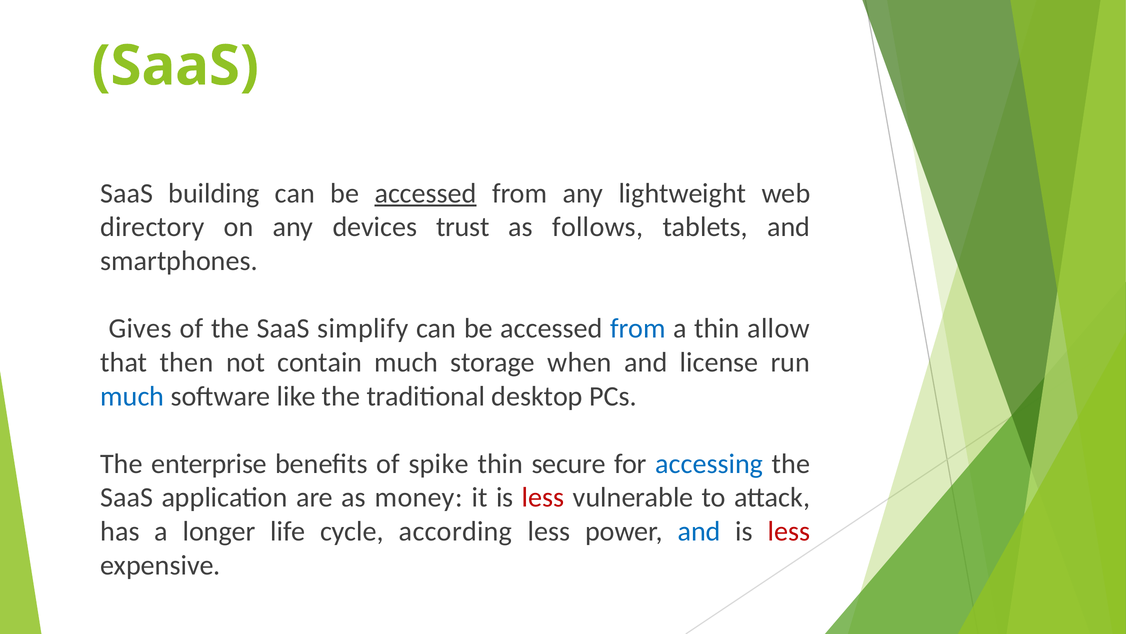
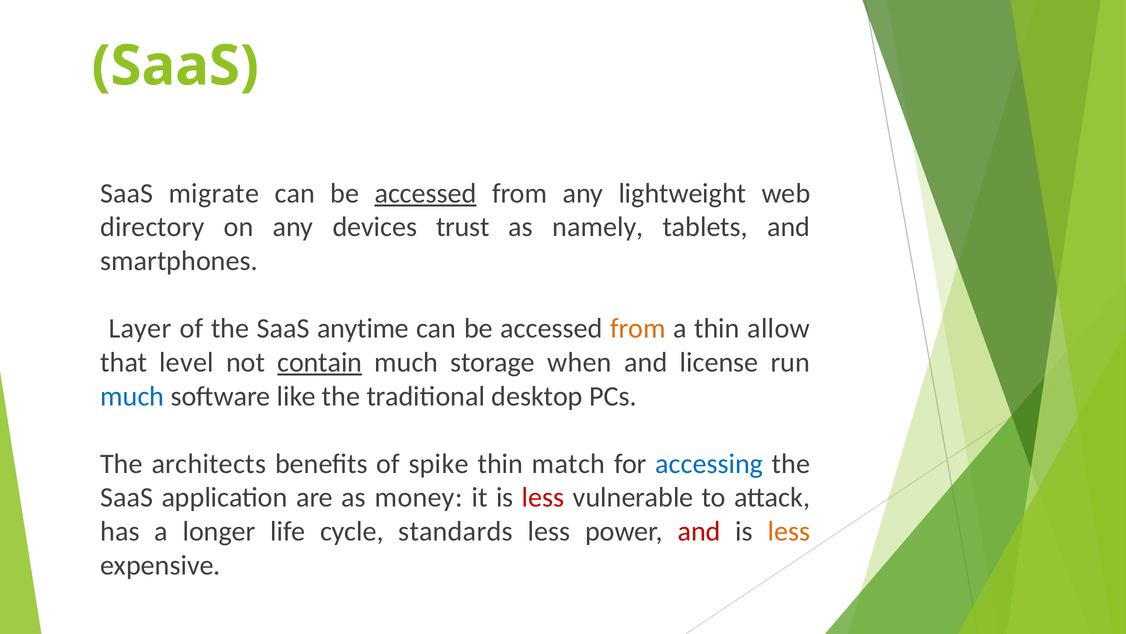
building: building -> migrate (214, 193)
follows: follows -> namely (598, 227)
Gives: Gives -> Layer (140, 328)
simplify: simplify -> anytime (363, 328)
from colour: blue -> orange (638, 328)
then: then -> level (187, 362)
contain underline: none -> present (320, 362)
enterprise: enterprise -> architects (209, 463)
secure: secure -> match (568, 463)
according: according -> standards (456, 531)
and colour: blue -> red (699, 531)
less colour: red -> orange (789, 531)
